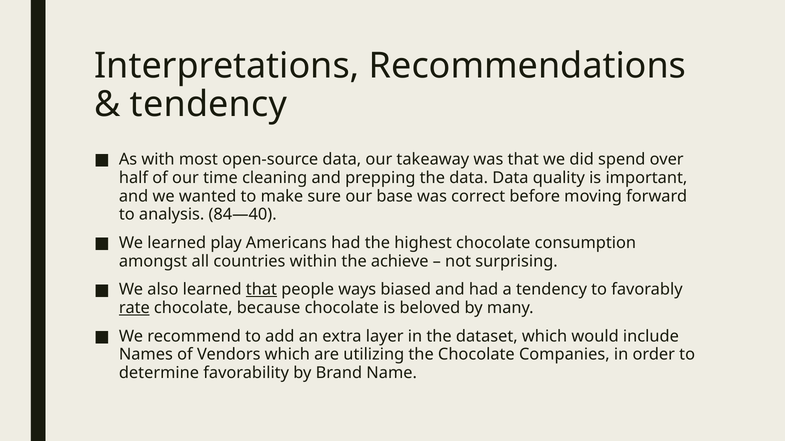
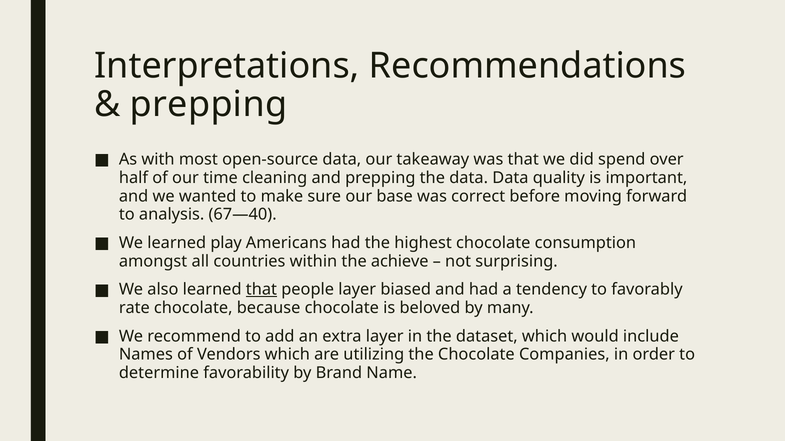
tendency: tendency -> prepping (209, 104)
84—40: 84—40 -> 67—40 (243, 215)
people ways: ways -> layer (357, 290)
rate underline: present -> none (134, 308)
